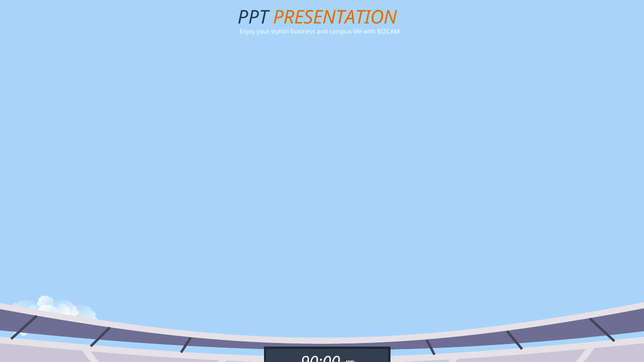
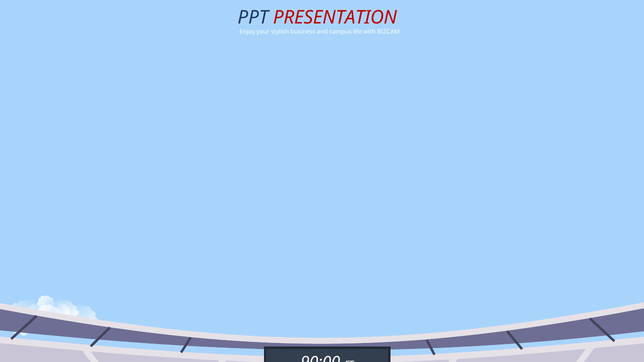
PRESENTATION colour: orange -> red (335, 18)
